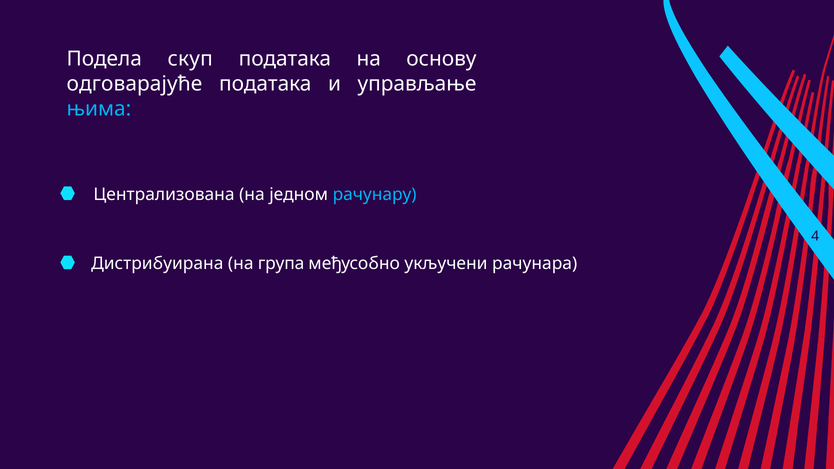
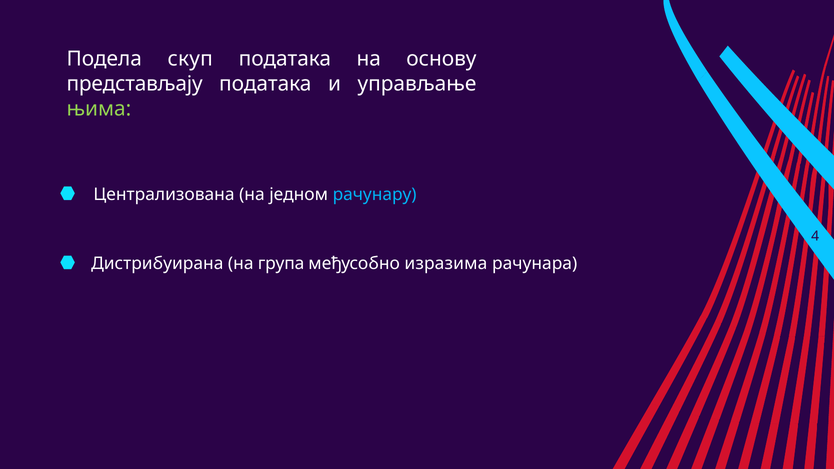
одговарајуће: одговарајуће -> представљају (135, 84)
њима colour: light blue -> light green (99, 109)
укључени: укључени -> изразима (446, 264)
